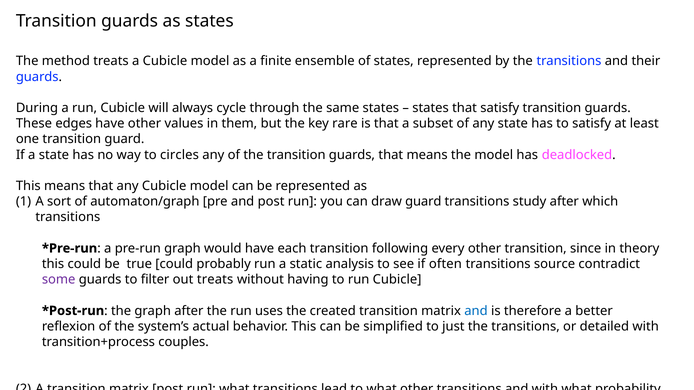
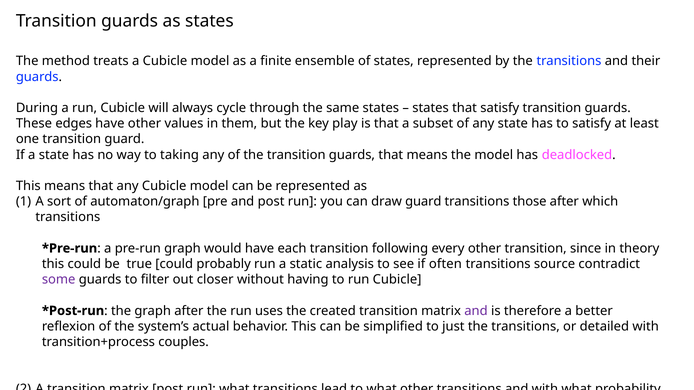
rare: rare -> play (345, 124)
circles: circles -> taking (180, 155)
study: study -> those (530, 202)
out treats: treats -> closer (215, 280)
and colour: blue -> purple (476, 311)
